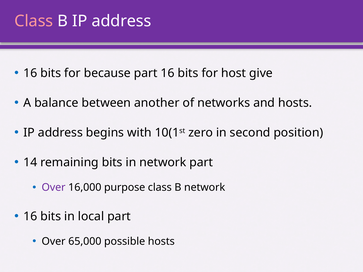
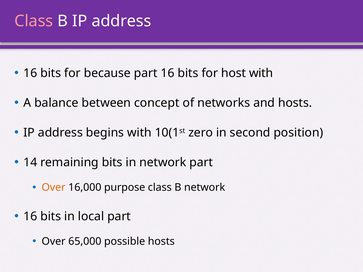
host give: give -> with (261, 73)
another: another -> concept (157, 103)
Over colour: purple -> orange (54, 188)
